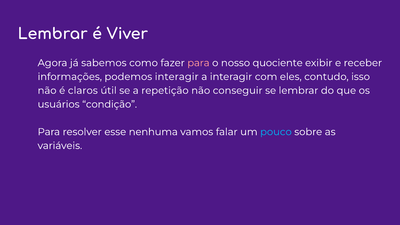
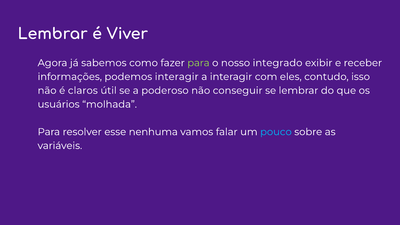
para colour: pink -> light green (198, 63)
quociente: quociente -> integrado (278, 63)
repetição: repetição -> poderoso (165, 90)
condição: condição -> molhada (110, 104)
